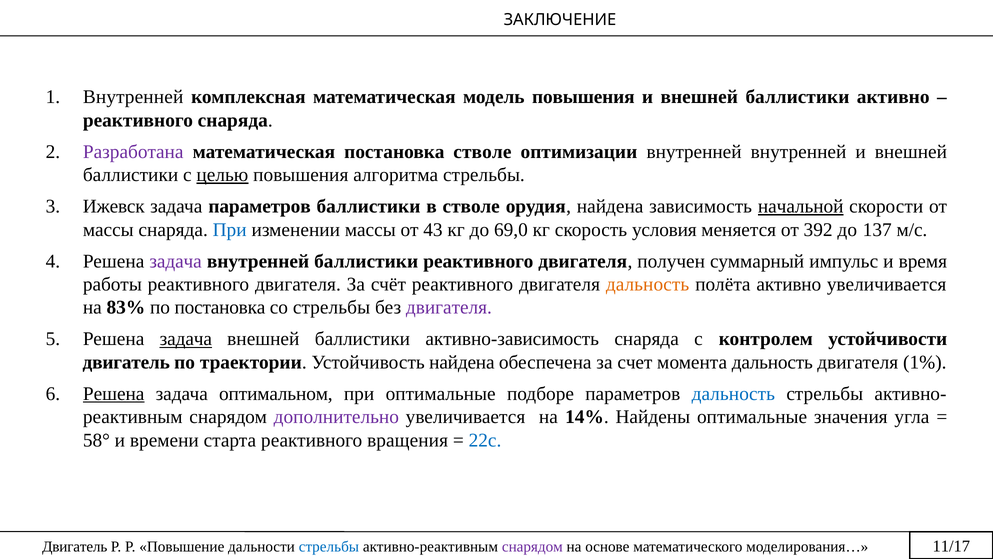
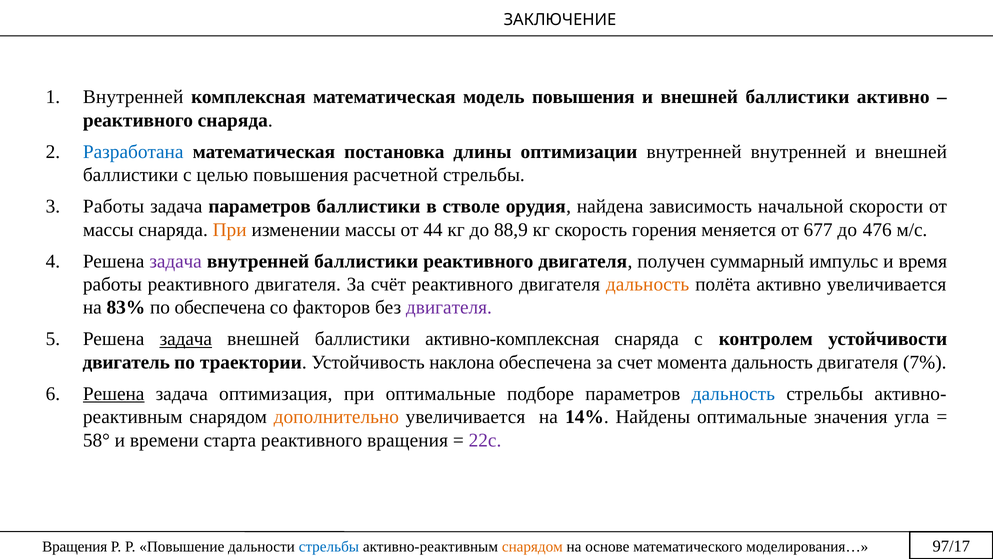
Разработана colour: purple -> blue (133, 152)
постановка стволе: стволе -> длины (482, 152)
целью underline: present -> none (222, 175)
алгоритма: алгоритма -> расчетной (396, 175)
Ижевск: Ижевск -> Работы (114, 206)
начальной underline: present -> none (801, 206)
При colour: blue -> orange (230, 230)
43: 43 -> 44 (433, 230)
69,0: 69,0 -> 88,9 (511, 230)
условия: условия -> горения (664, 230)
392: 392 -> 677 (818, 230)
137: 137 -> 476 (877, 230)
по постановка: постановка -> обеспечена (220, 307)
со стрельбы: стрельбы -> факторов (332, 307)
активно-зависимость: активно-зависимость -> активно-комплексная (512, 339)
Устойчивость найдена: найдена -> наклона (462, 362)
1%: 1% -> 7% (925, 362)
оптимальном: оптимальном -> оптимизация (276, 393)
дополнительно colour: purple -> orange (336, 417)
22с colour: blue -> purple (485, 440)
Двигатель: Двигатель -> Вращения (75, 546)
снарядом colour: purple -> orange (532, 546)
11/17: 11/17 -> 97/17 (951, 546)
